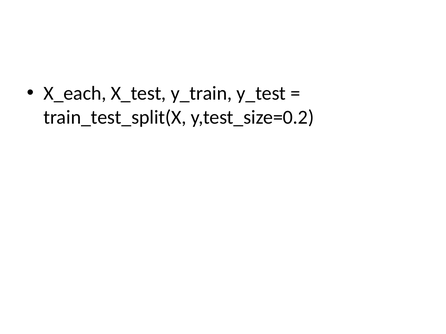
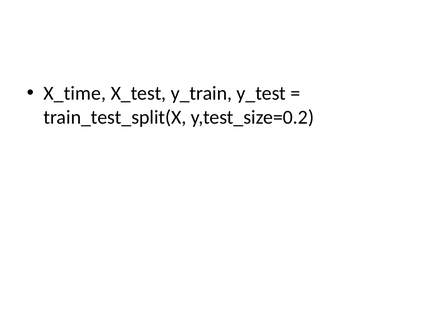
X_each: X_each -> X_time (75, 94)
